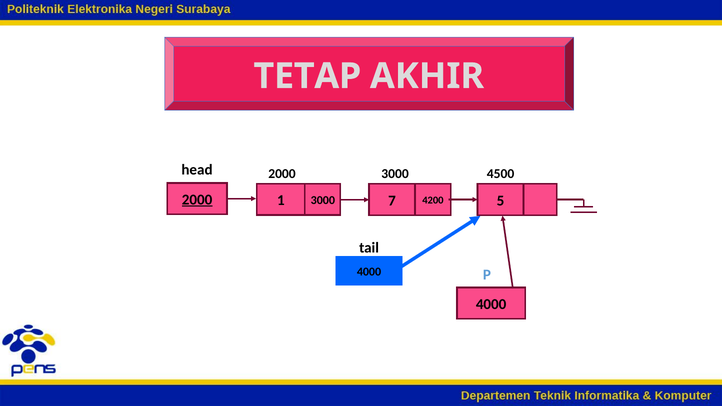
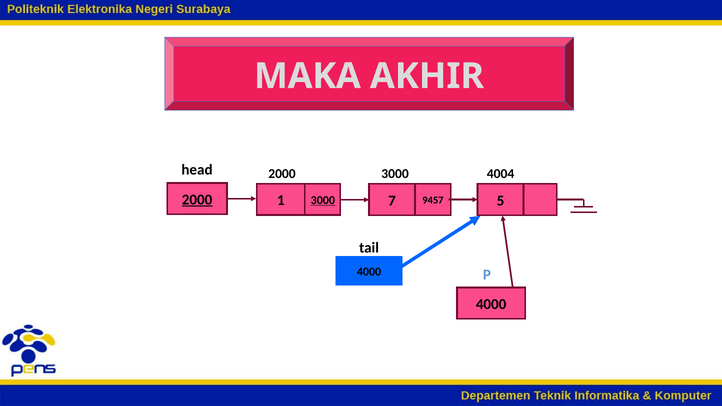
TETAP: TETAP -> MAKA (307, 76)
4500: 4500 -> 4004 (501, 174)
4200: 4200 -> 9457 (433, 200)
3000 underline: none -> present (323, 200)
